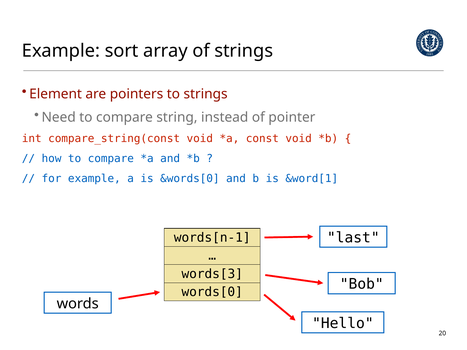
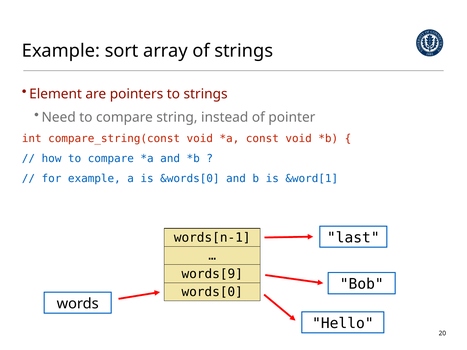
words[3: words[3 -> words[9 (212, 274)
